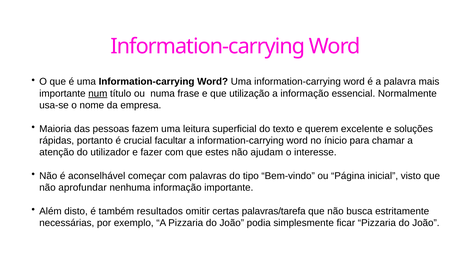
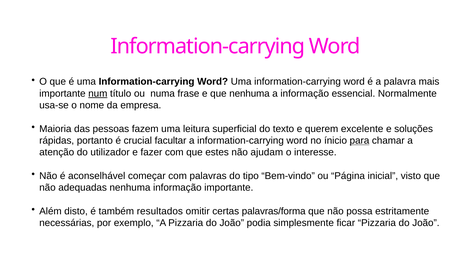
que utilização: utilização -> nenhuma (250, 94)
para underline: none -> present (359, 141)
aprofundar: aprofundar -> adequadas (83, 188)
palavras/tarefa: palavras/tarefa -> palavras/forma (274, 211)
busca: busca -> possa (359, 211)
